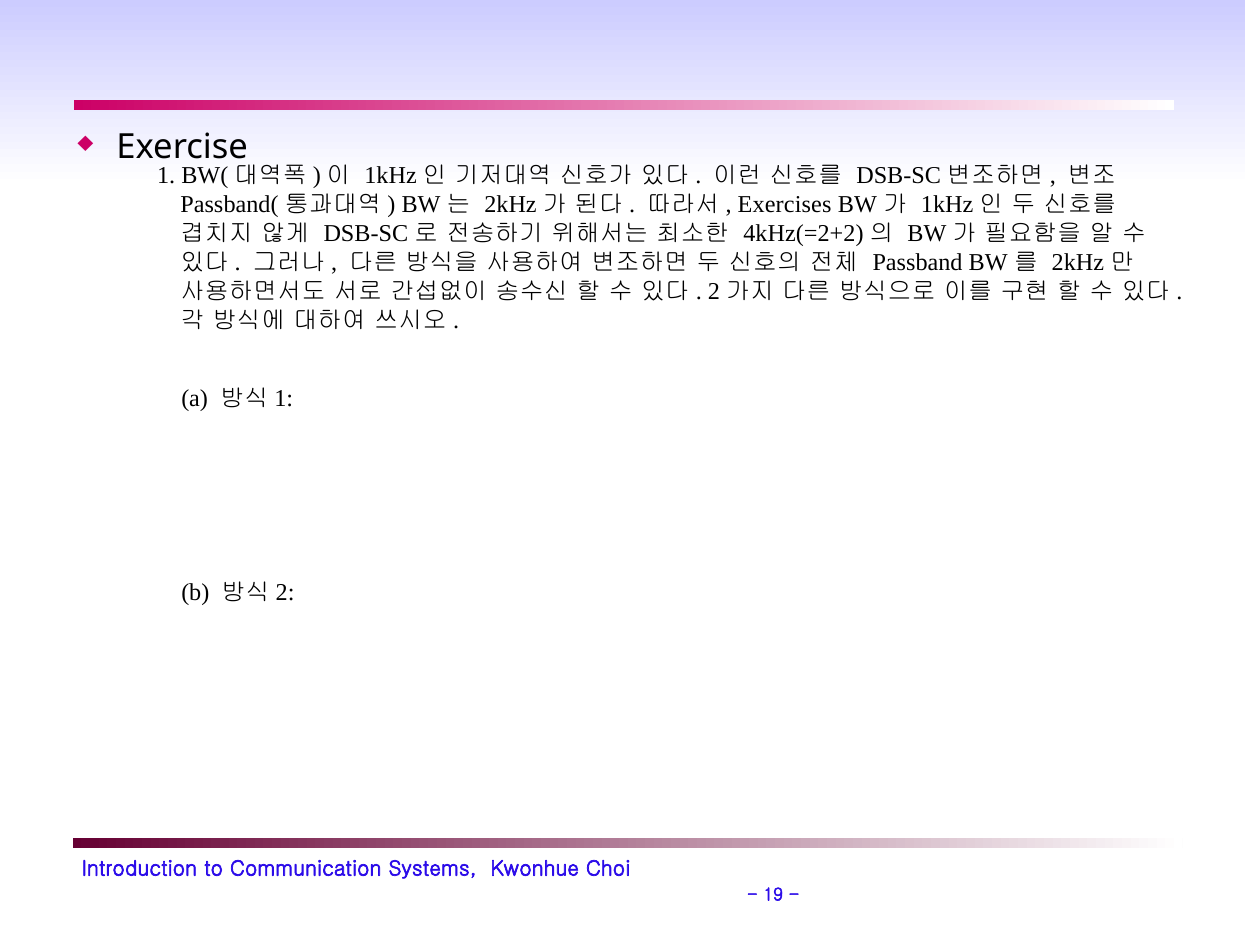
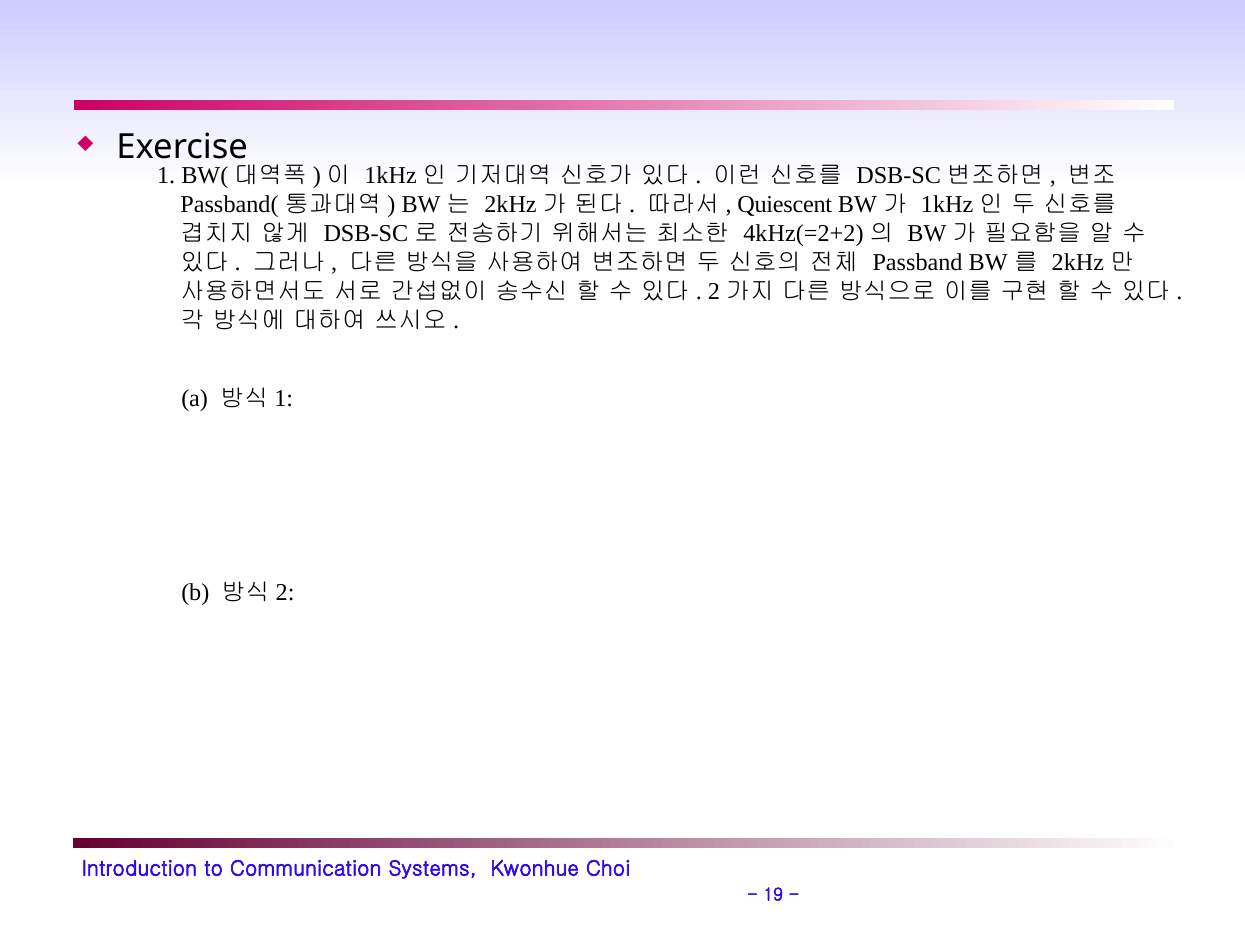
Exercises: Exercises -> Quiescent (785, 204)
